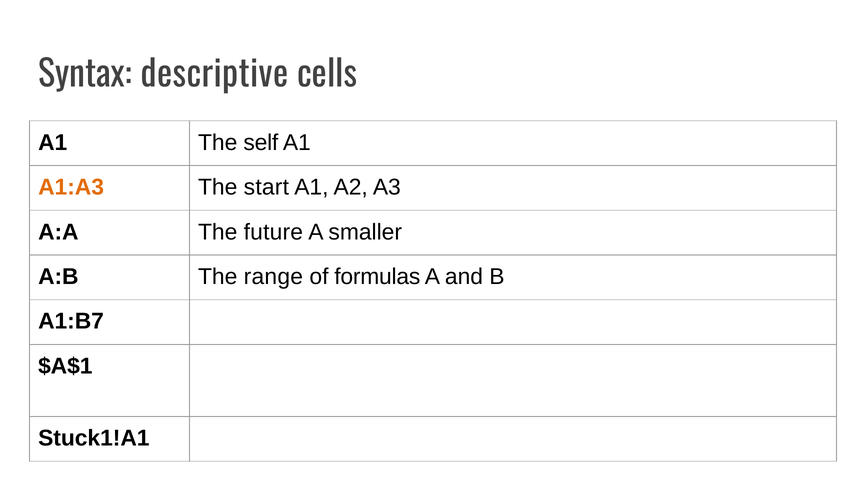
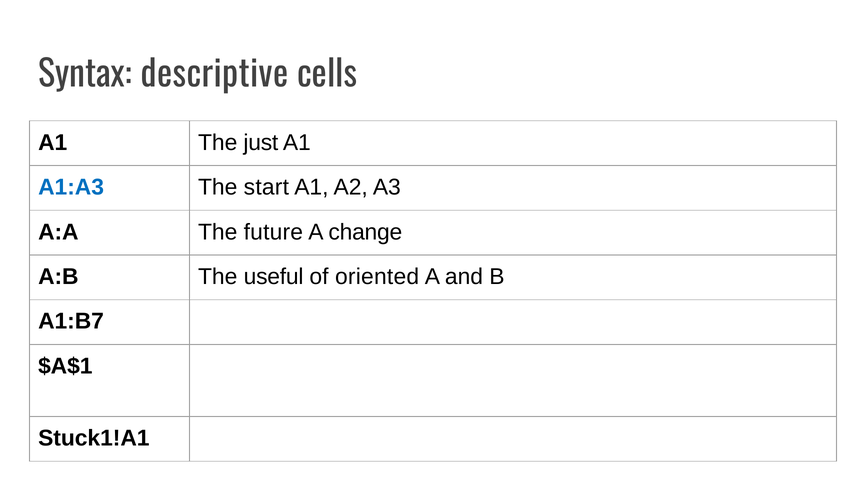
self: self -> just (261, 143)
A1:A3 colour: orange -> blue (71, 187)
smaller: smaller -> change (365, 232)
range: range -> useful (274, 277)
formulas: formulas -> oriented (377, 277)
